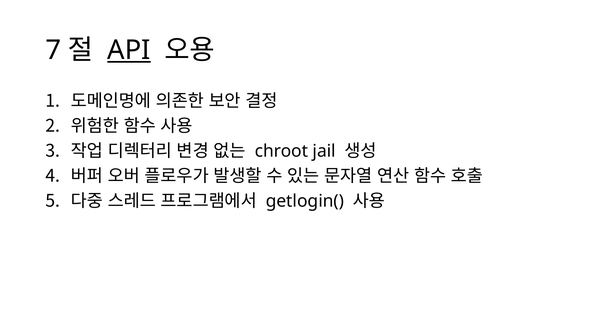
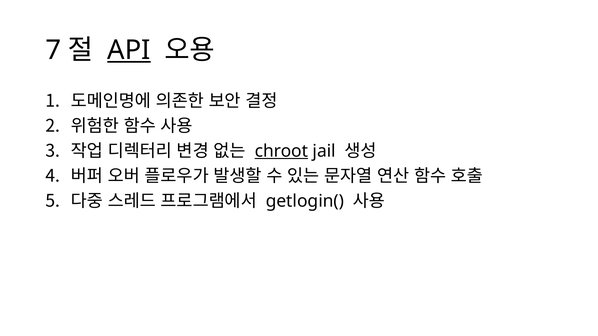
chroot underline: none -> present (281, 151)
